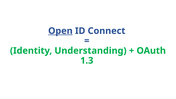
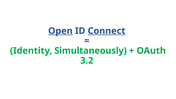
Connect underline: none -> present (107, 31)
Understanding: Understanding -> Simultaneously (91, 51)
1.3: 1.3 -> 3.2 (87, 61)
